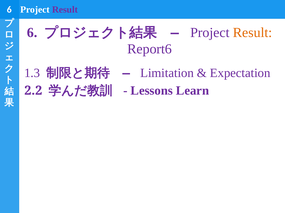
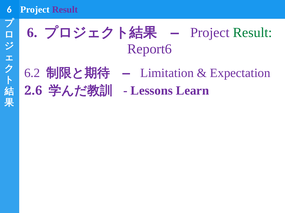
Result colour: orange -> green (253, 33)
1.3: 1.3 -> 6.2 (32, 73)
2.2: 2.2 -> 2.6 (33, 91)
